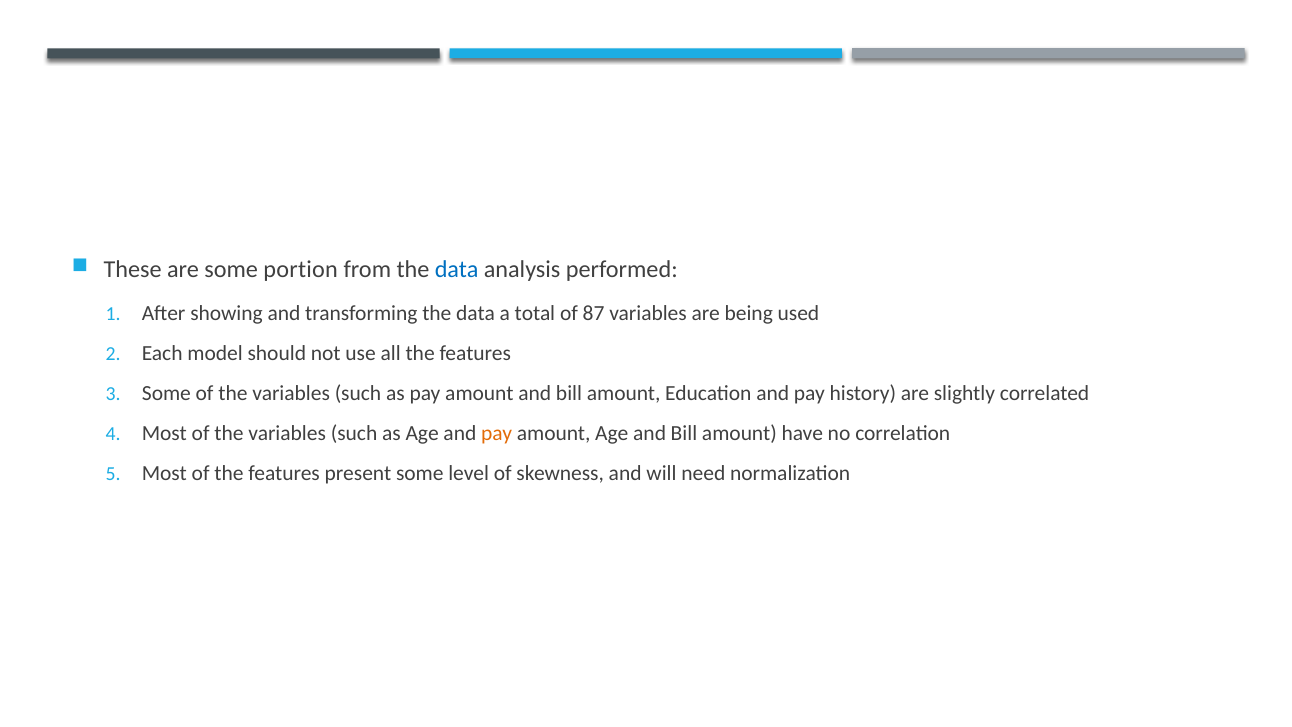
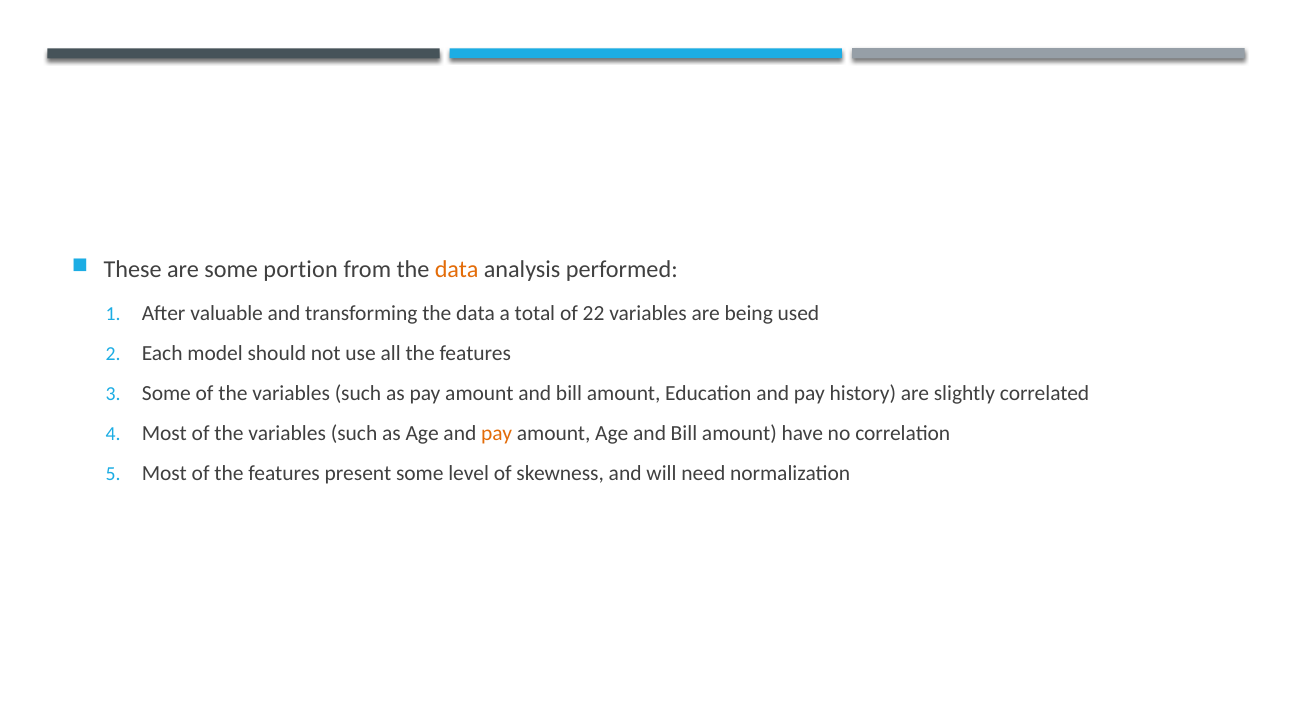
data colour: blue -> orange (457, 269)
showing: showing -> valuable (227, 313)
87: 87 -> 22 (594, 313)
